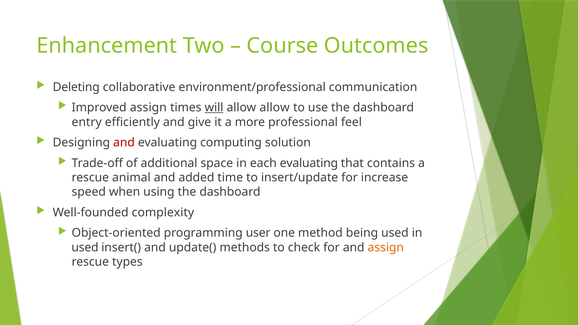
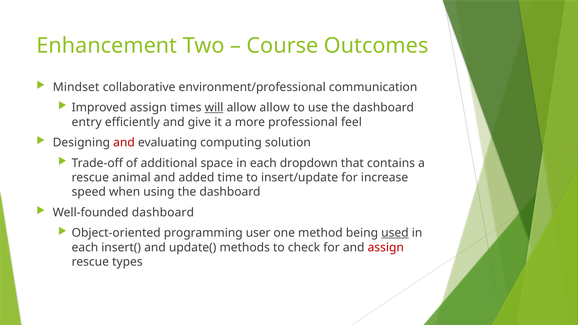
Deleting: Deleting -> Mindset (76, 87)
each evaluating: evaluating -> dropdown (309, 163)
Well-founded complexity: complexity -> dashboard (163, 213)
used underline: none -> present (395, 233)
used: used -> each (85, 248)
assign colour: orange -> red (386, 248)
